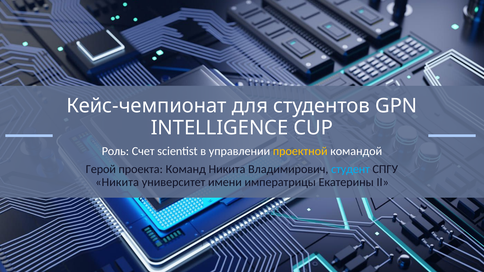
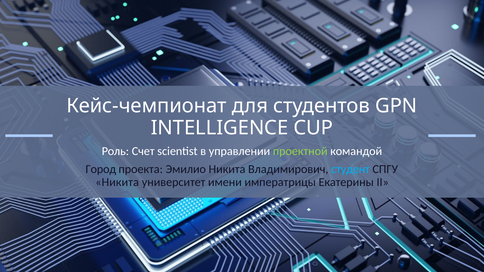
проектной colour: yellow -> light green (300, 151)
Герой: Герой -> Город (101, 169)
Команд: Команд -> Эмилио (186, 169)
